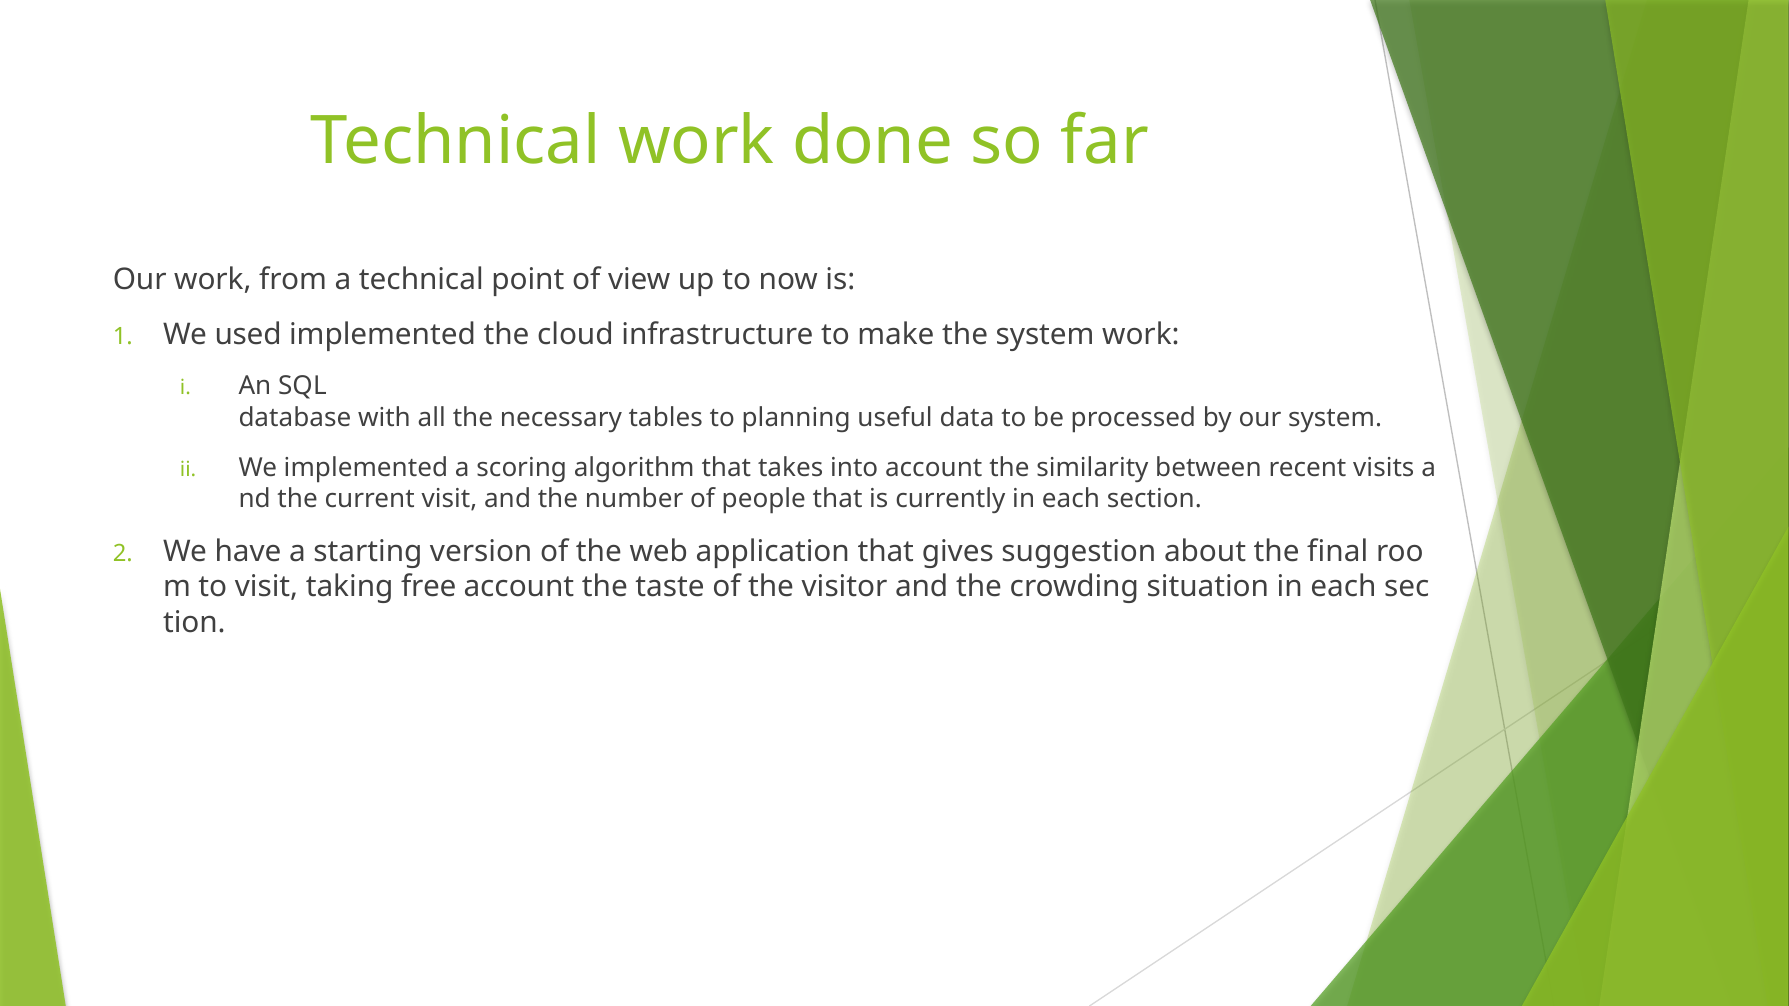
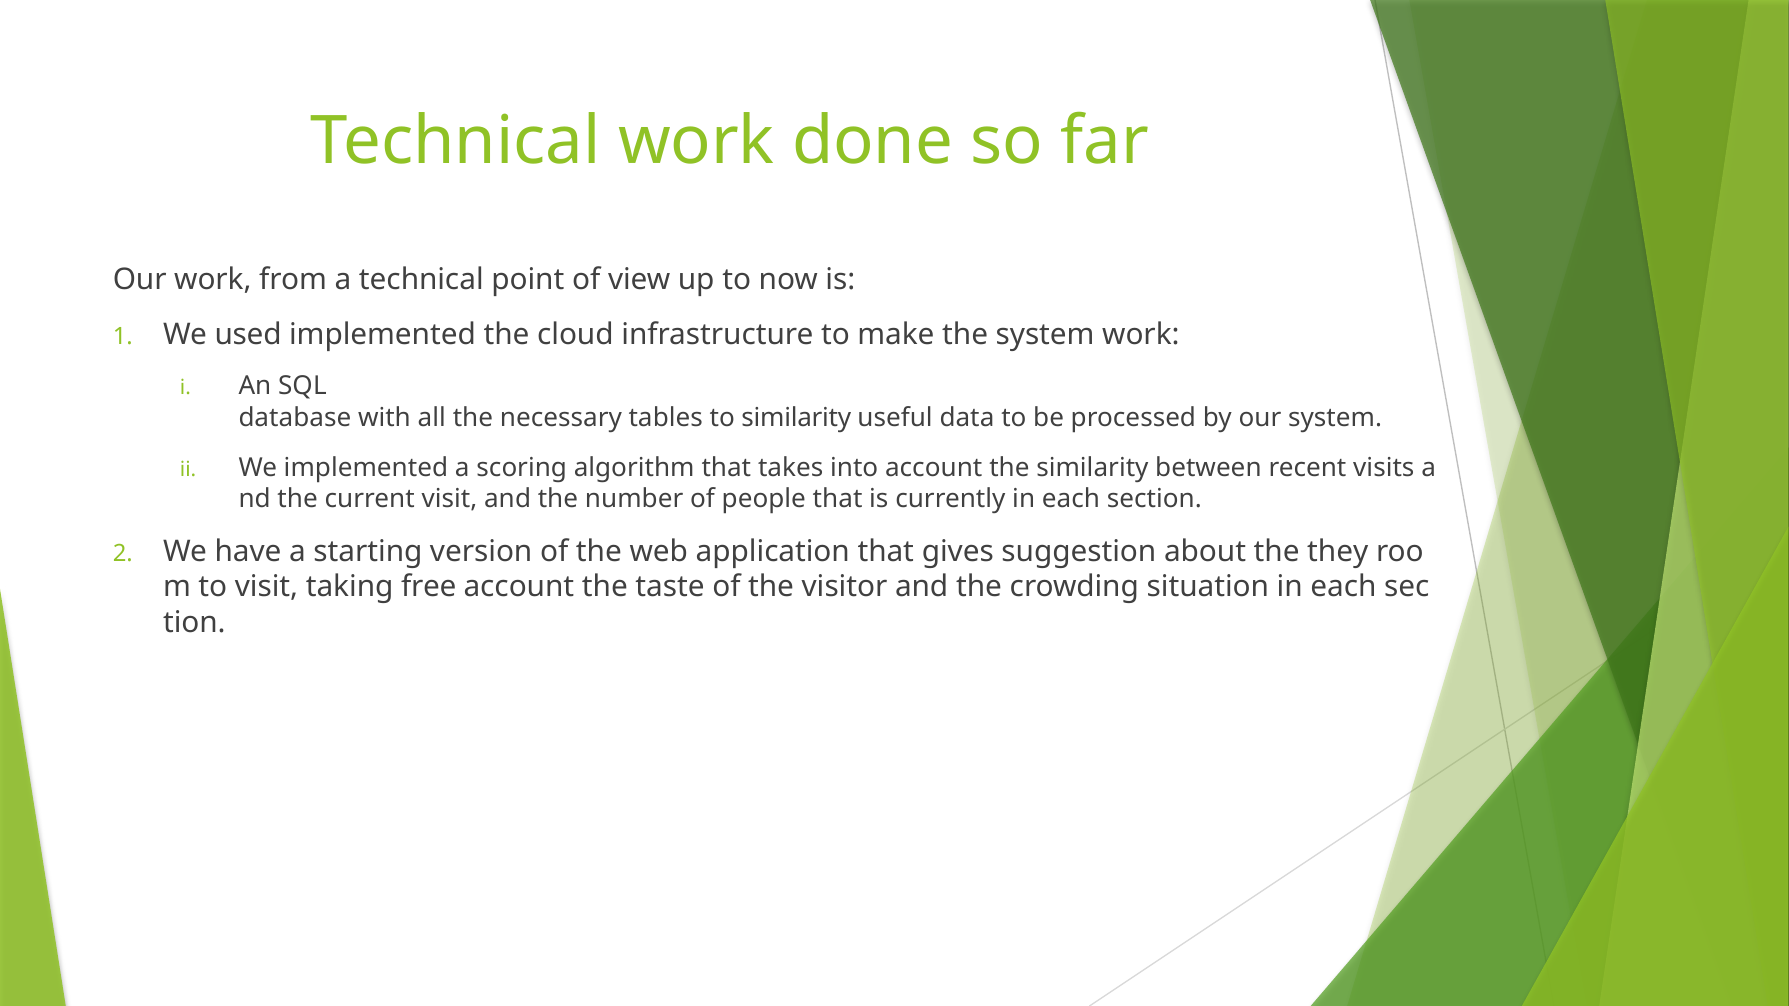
to planning: planning -> similarity (796, 418)
final: final -> they (1338, 552)
